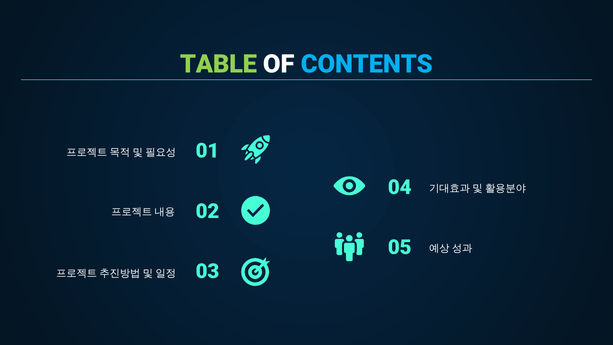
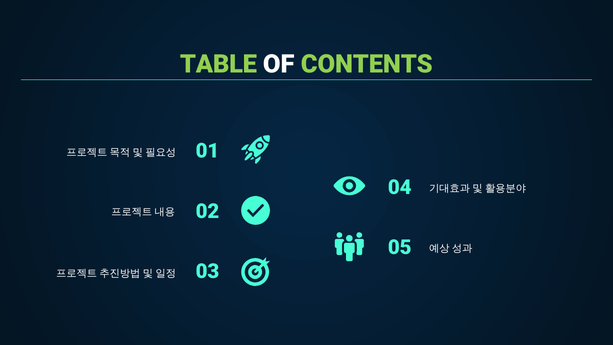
CONTENTS colour: light blue -> light green (367, 64)
